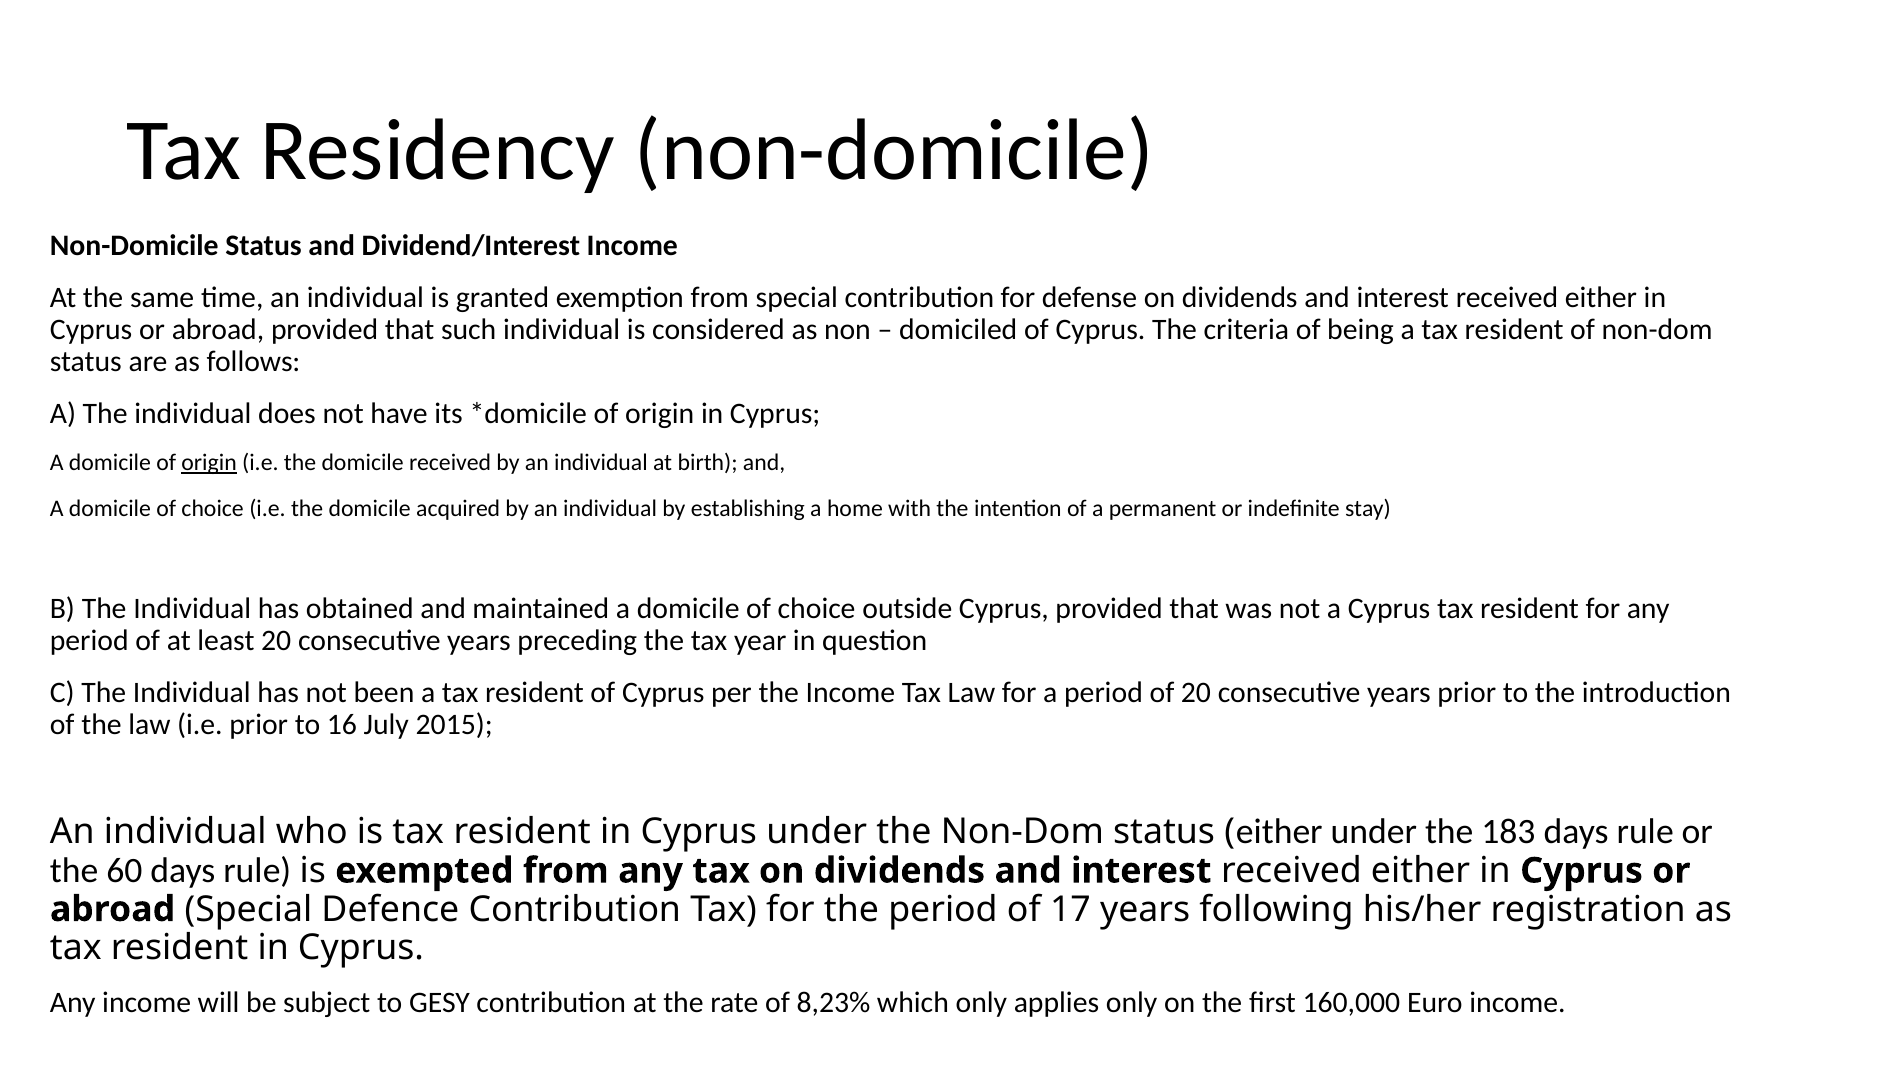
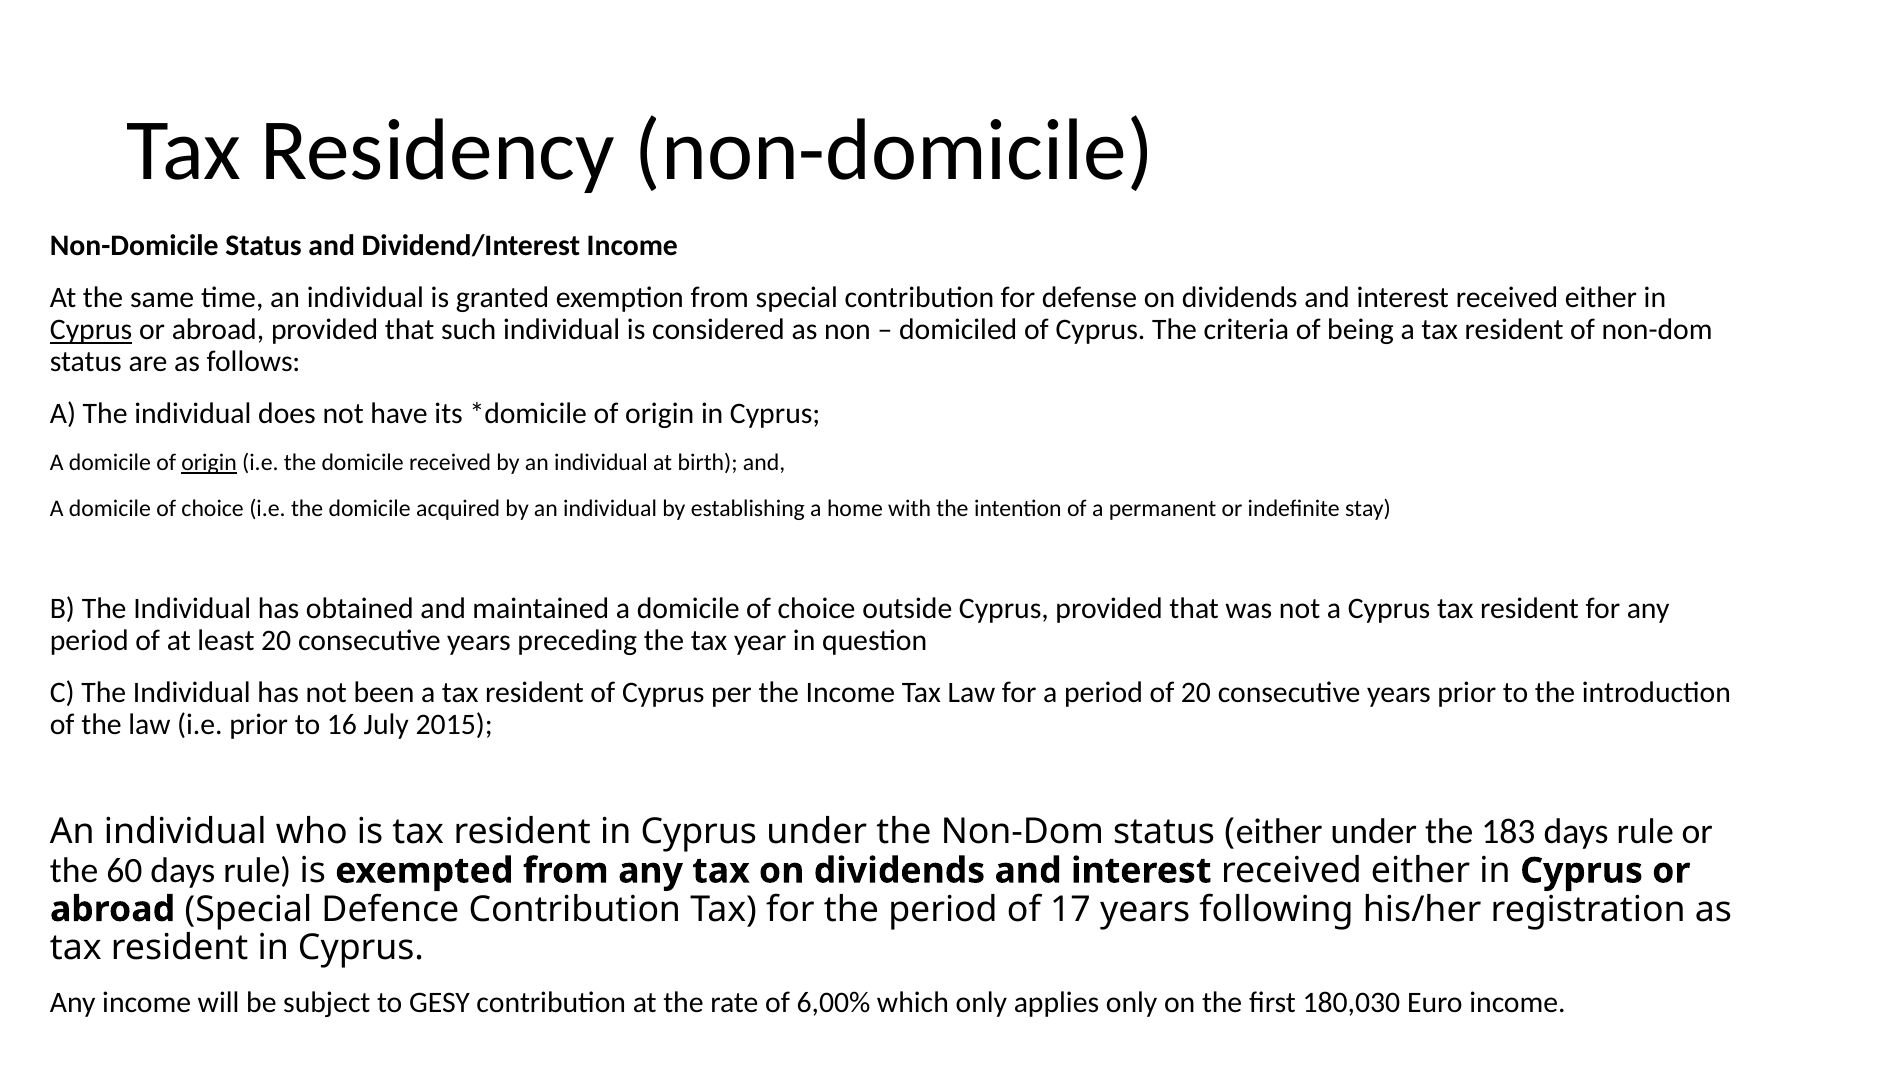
Cyprus underline: none -> present (91, 330)
8,23%: 8,23% -> 6,00% (834, 1003)
160,000: 160,000 -> 180,030 (1351, 1003)
